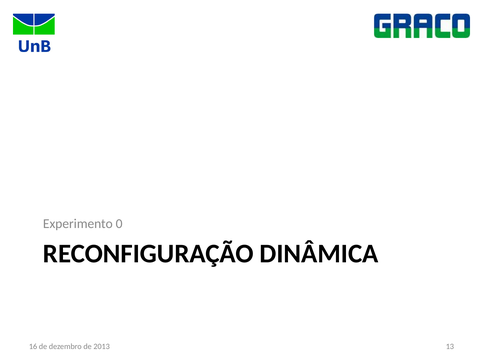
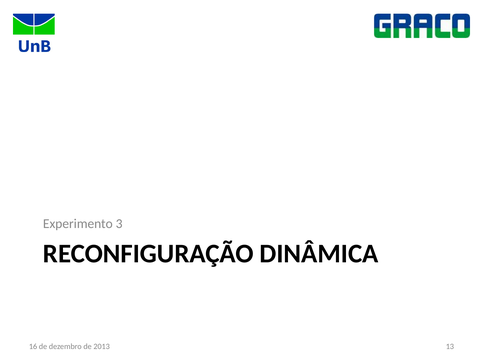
0: 0 -> 3 (119, 223)
